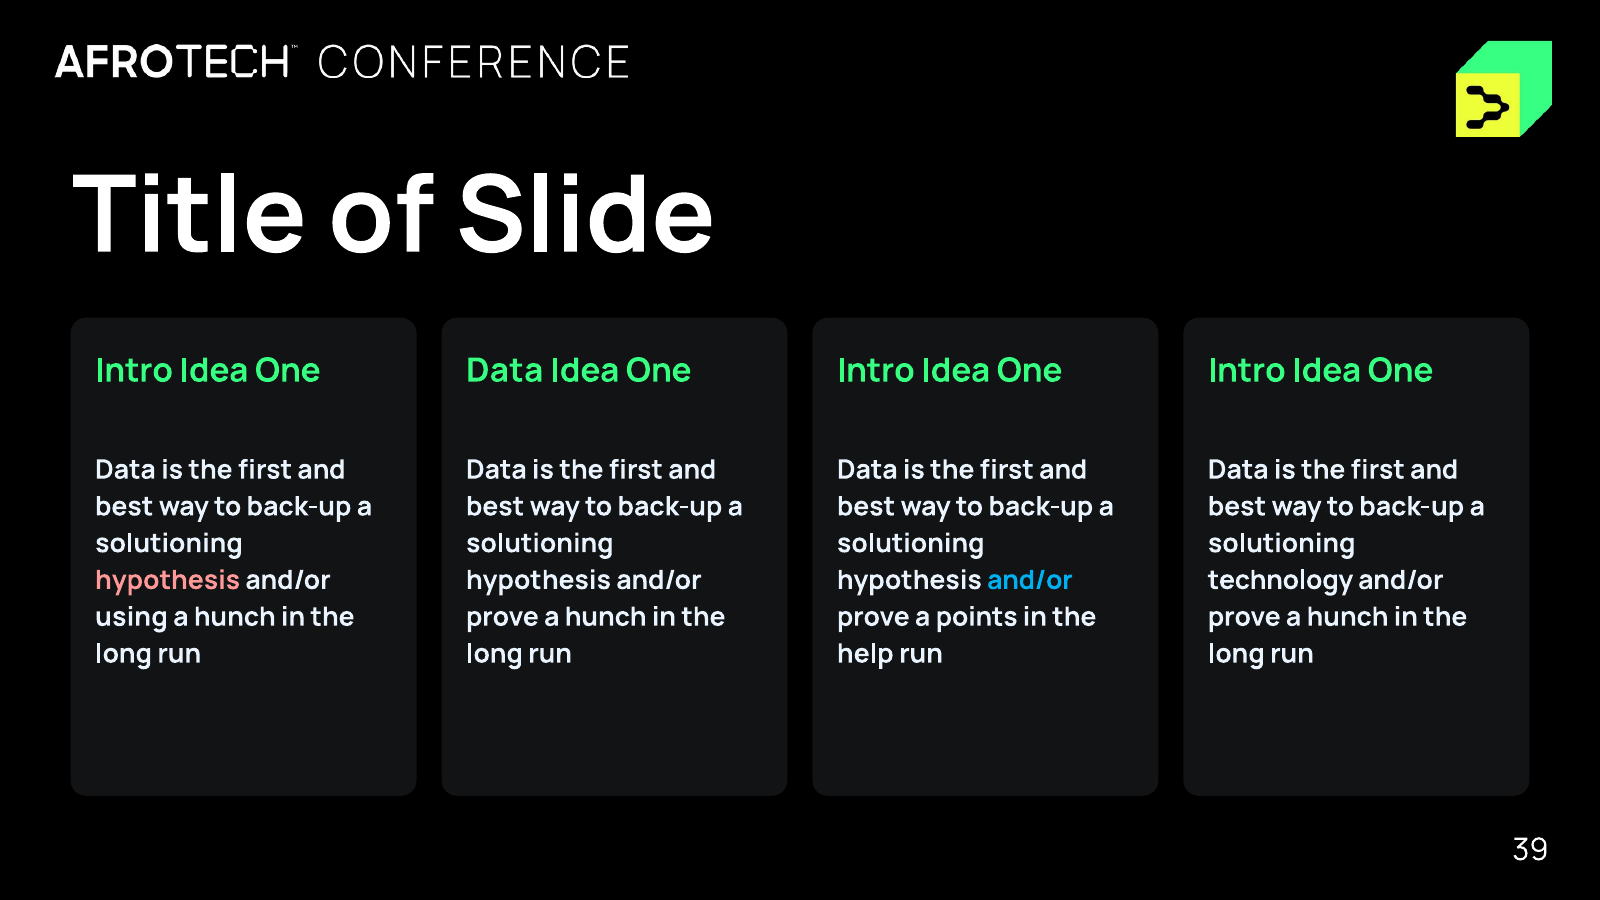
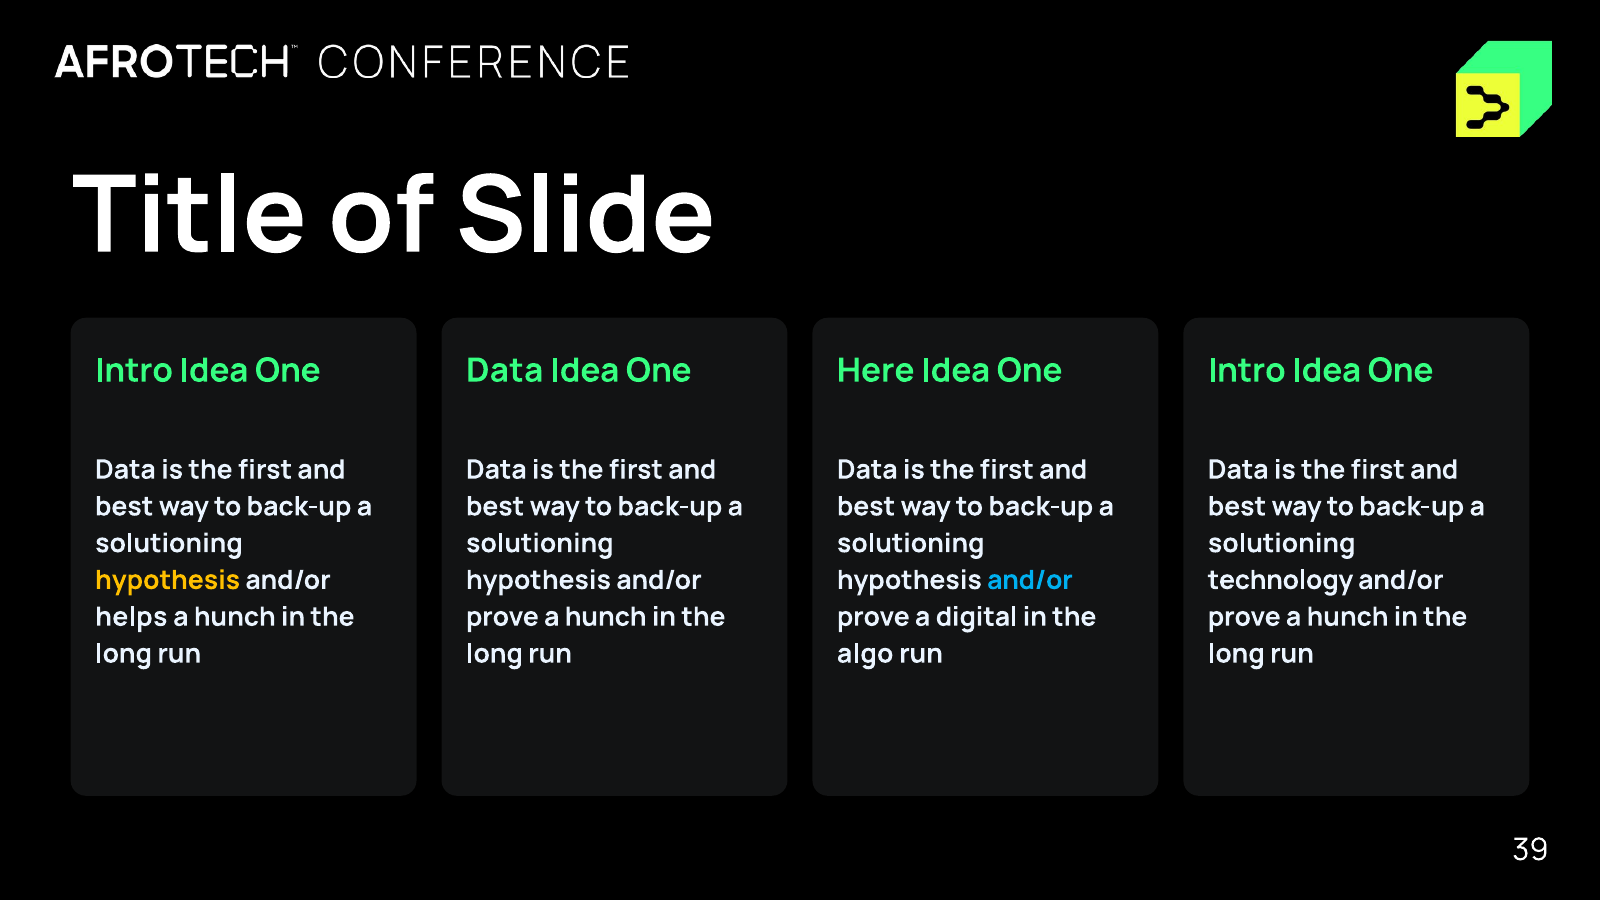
Intro: Intro -> Here (876, 371)
hypothesis colour: pink -> yellow (168, 580)
using: using -> helps (131, 617)
points: points -> digital (977, 617)
help: help -> algo (865, 654)
